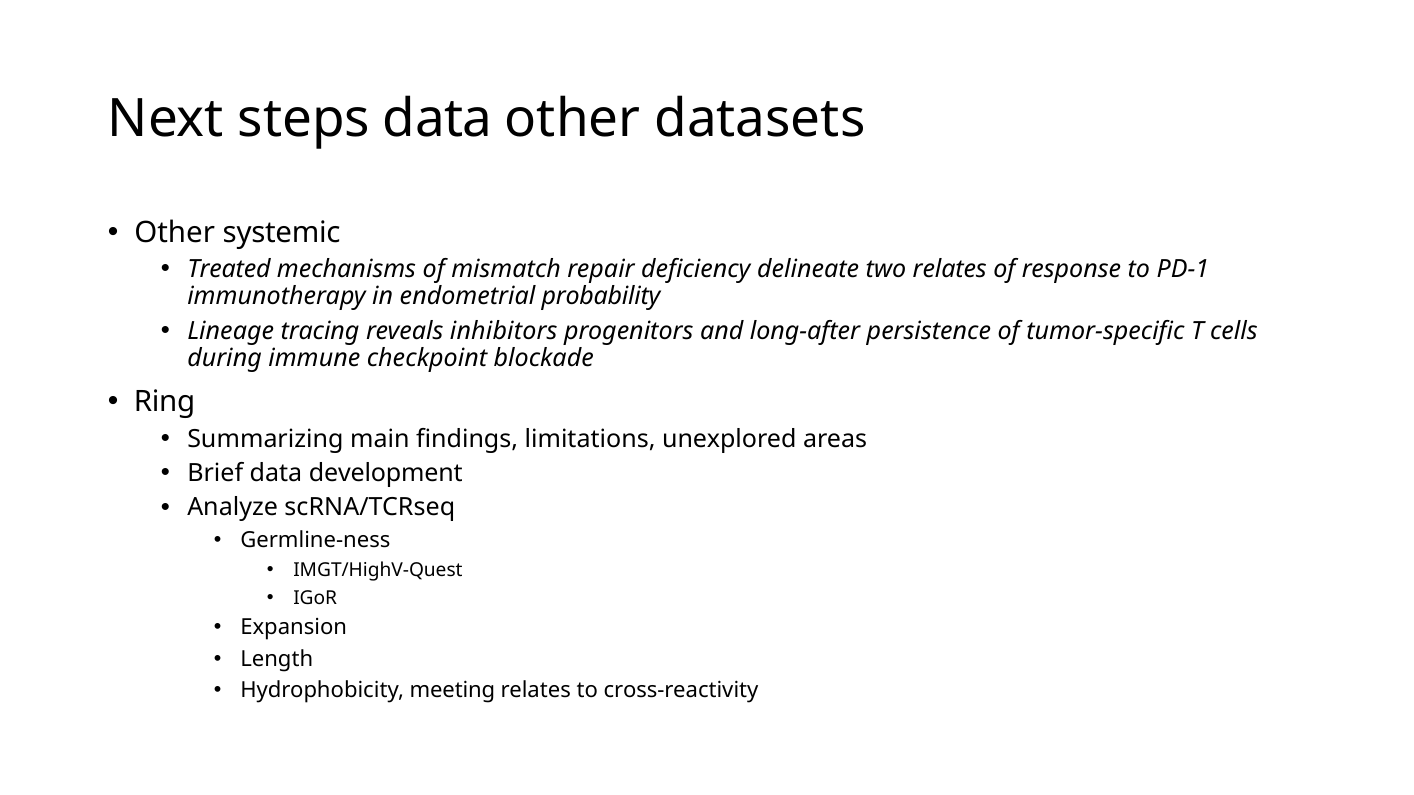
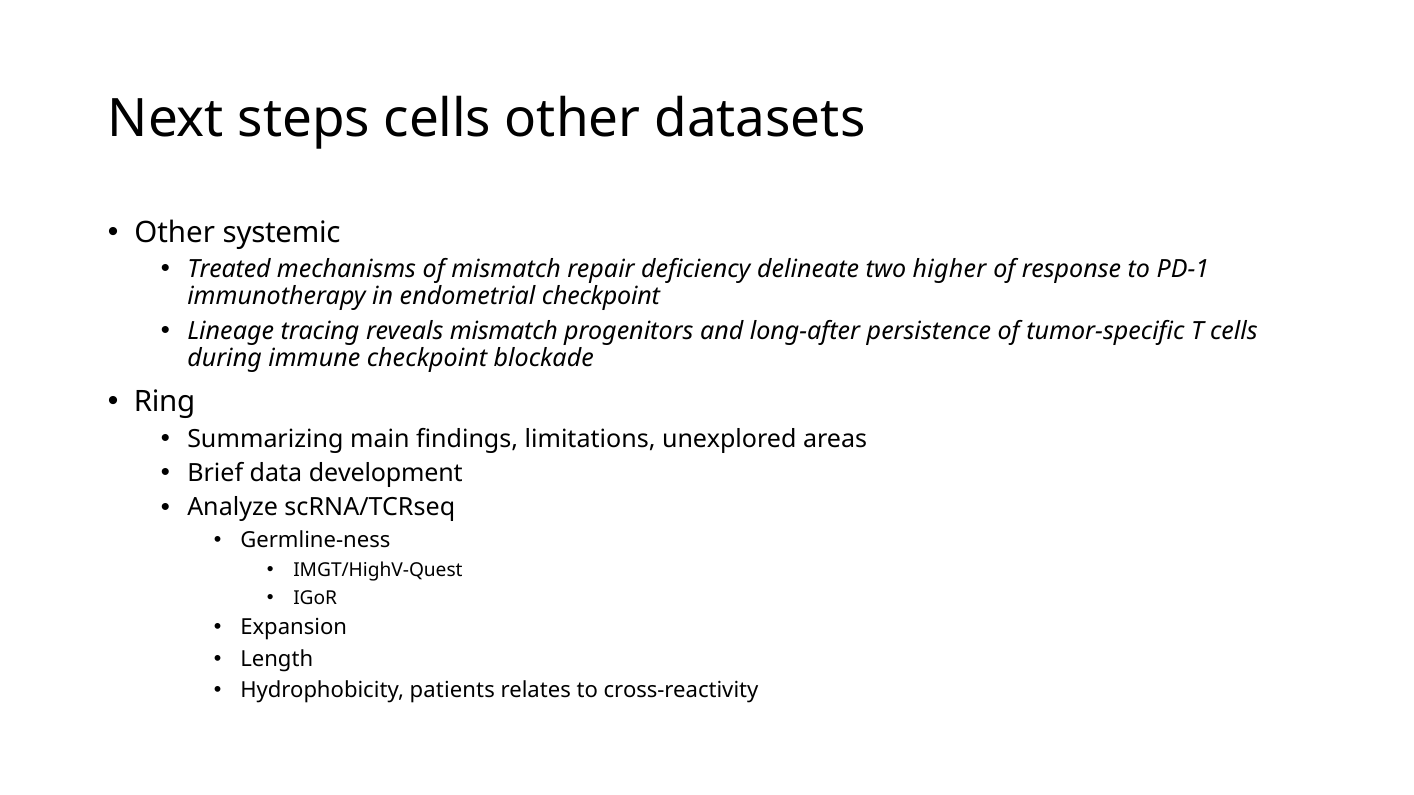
steps data: data -> cells (438, 119)
two relates: relates -> higher (950, 270)
endometrial probability: probability -> checkpoint (601, 297)
reveals inhibitors: inhibitors -> mismatch (504, 331)
meeting: meeting -> patients (452, 690)
